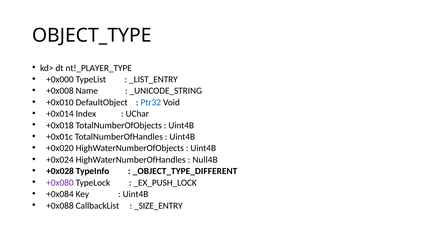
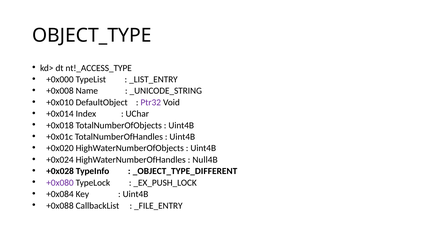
nt!_PLAYER_TYPE: nt!_PLAYER_TYPE -> nt!_ACCESS_TYPE (99, 68)
Ptr32 colour: blue -> purple (151, 103)
_SIZE_ENTRY: _SIZE_ENTRY -> _FILE_ENTRY (158, 206)
